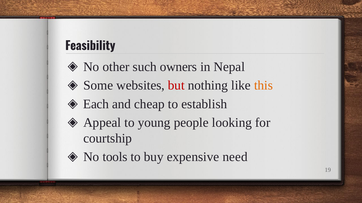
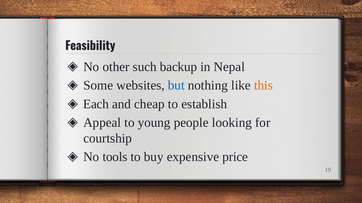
owners: owners -> backup (179, 67)
but colour: red -> blue (176, 86)
need: need -> price (235, 157)
